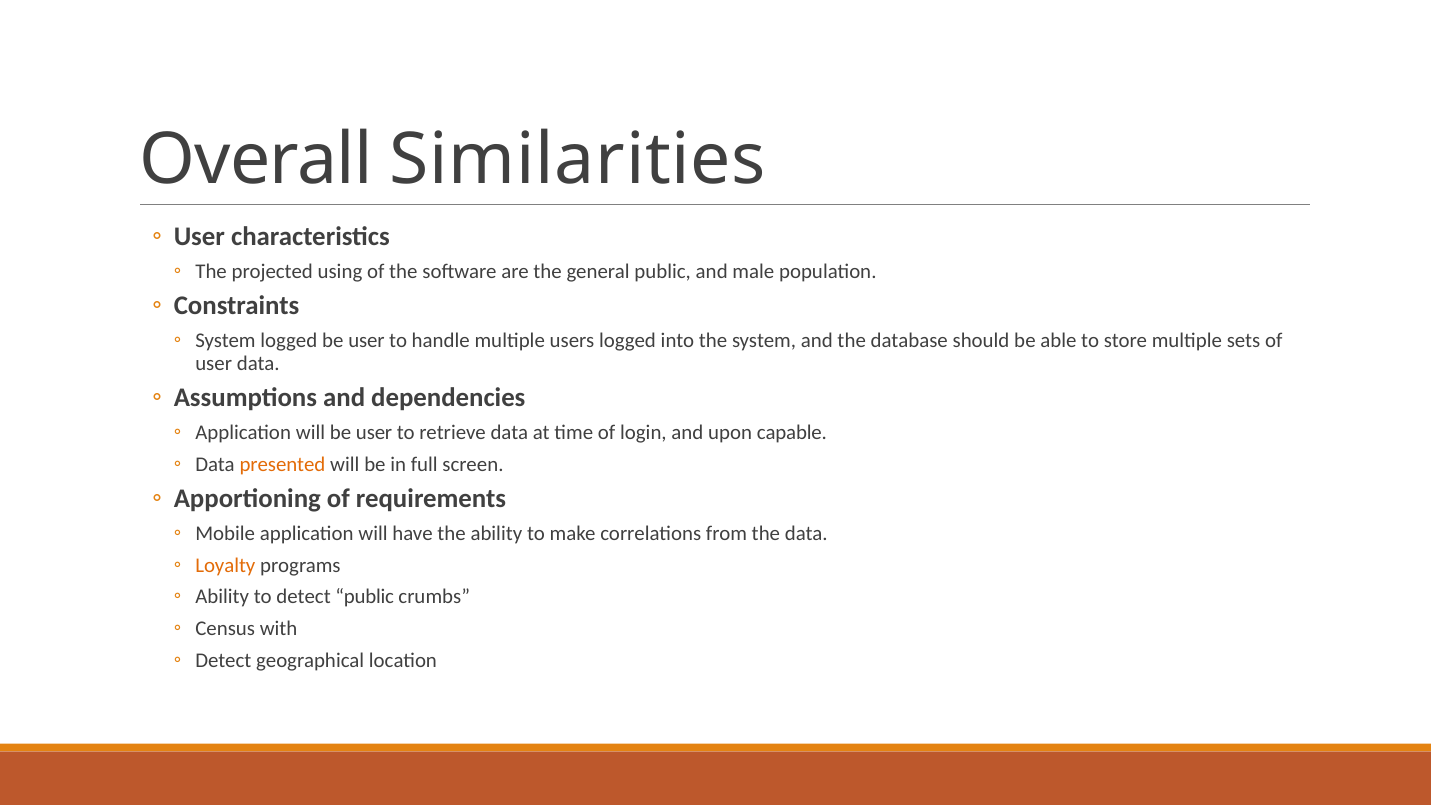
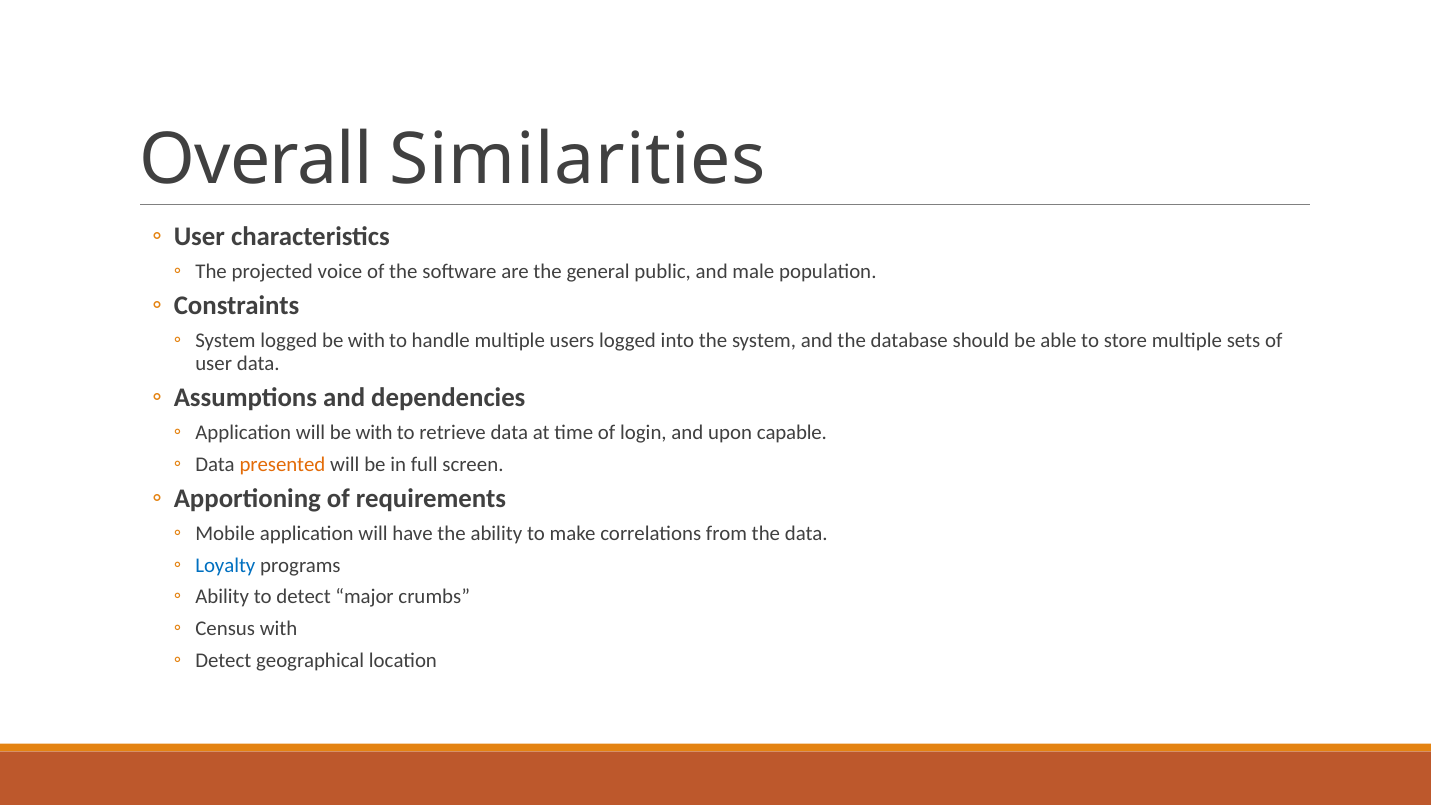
using: using -> voice (340, 271)
user: user -> with (366, 341)
will be user: user -> with (374, 433)
Loyalty colour: orange -> blue (225, 565)
detect public: public -> major (365, 597)
